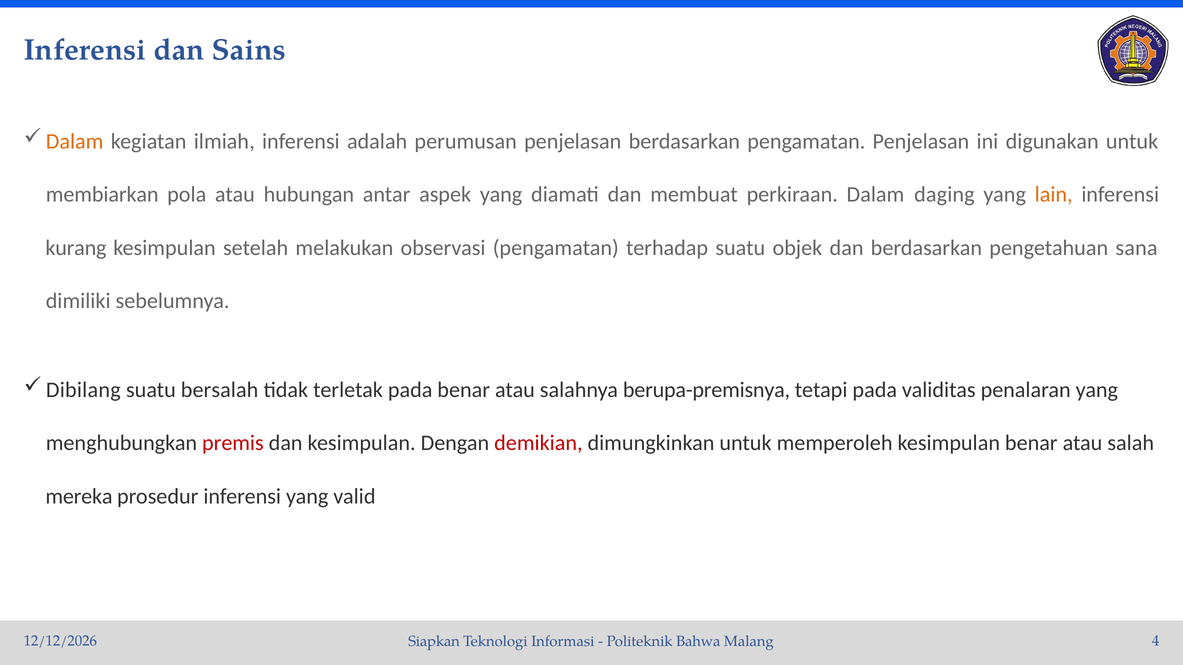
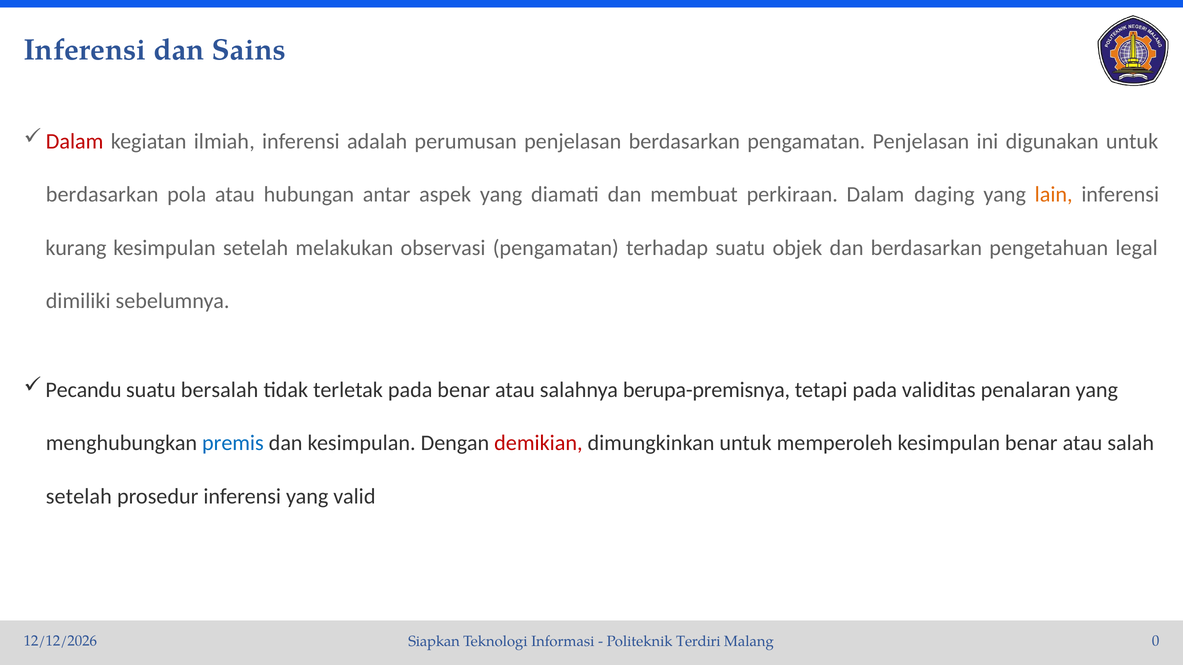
Dalam colour: orange -> red (75, 142)
membiarkan: membiarkan -> berdasarkan (102, 195)
sana: sana -> legal (1137, 248)
Dibilang: Dibilang -> Pecandu (84, 390)
premis colour: red -> blue (233, 443)
mereka: mereka -> setelah (79, 497)
Bahwa: Bahwa -> Terdiri (698, 642)
4: 4 -> 0 (1156, 641)
